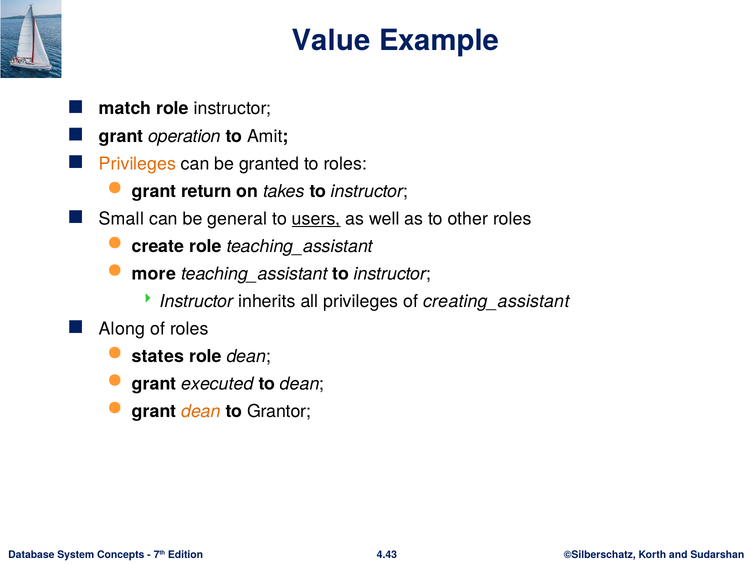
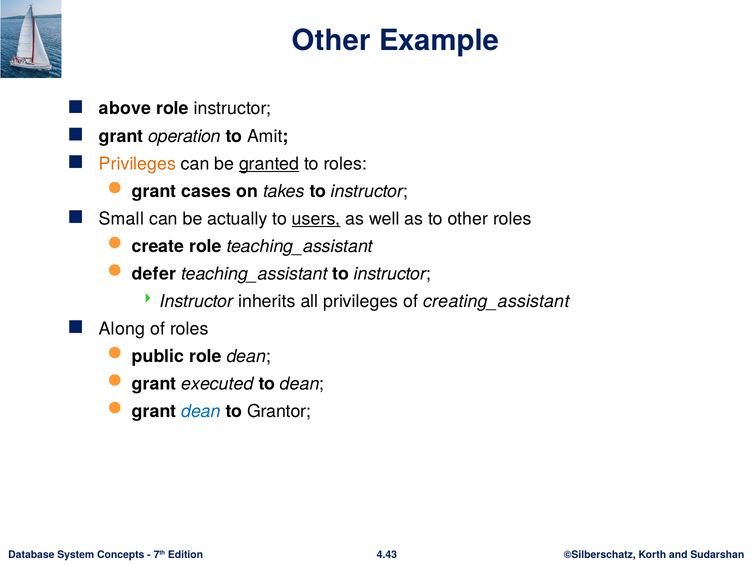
Value: Value -> Other (331, 40)
match: match -> above (125, 109)
granted underline: none -> present (269, 164)
return: return -> cases (206, 191)
general: general -> actually (237, 219)
more: more -> defer (154, 274)
states: states -> public (158, 356)
dean colour: orange -> blue (201, 411)
